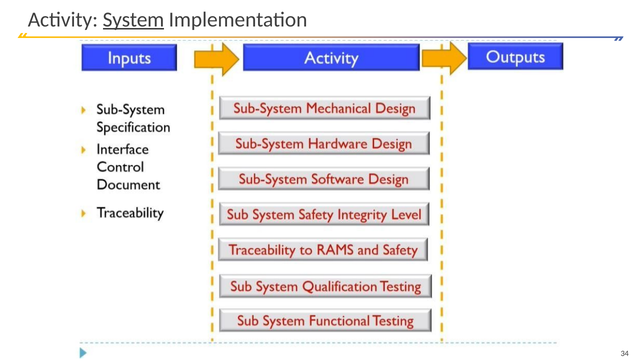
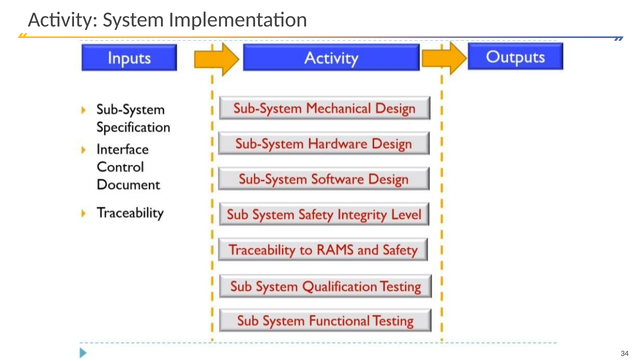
System underline: present -> none (134, 19)
